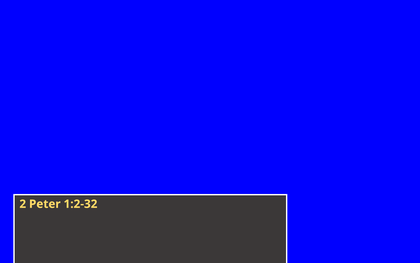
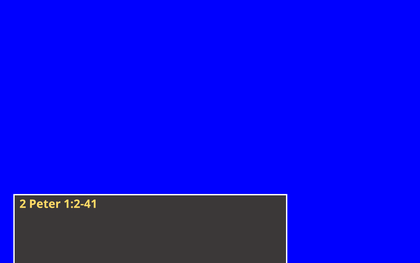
1:2-32: 1:2-32 -> 1:2-41 (81, 204)
